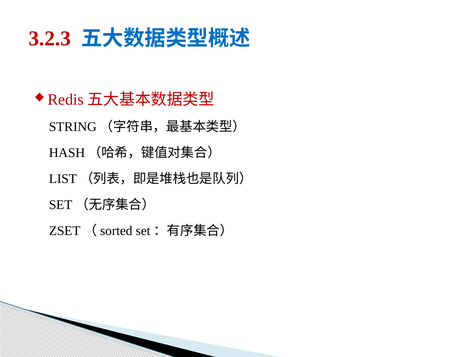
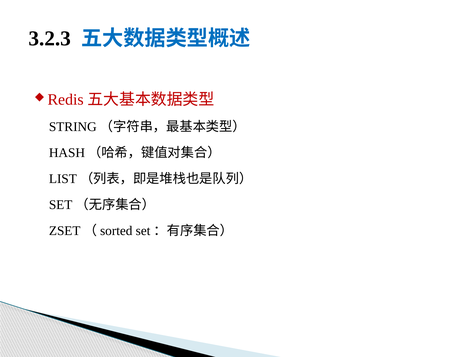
3.2.3 colour: red -> black (50, 38)
